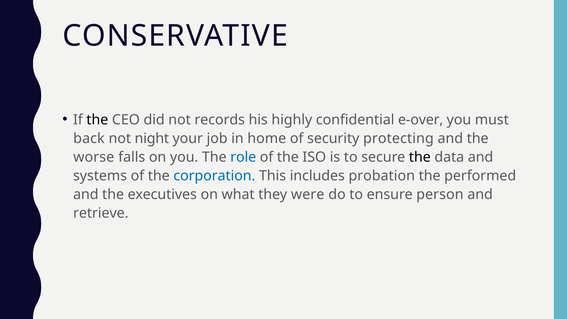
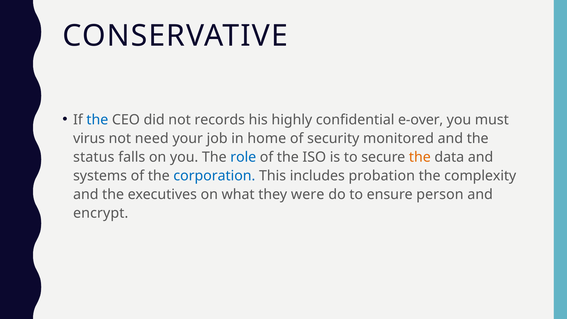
the colour: black -> blue (97, 120)
back: back -> virus (89, 138)
night: night -> need (152, 138)
protecting: protecting -> monitored (398, 138)
worse: worse -> status (94, 157)
the colour: black -> orange (420, 157)
performed: performed -> complexity (480, 176)
retrieve: retrieve -> encrypt (101, 213)
